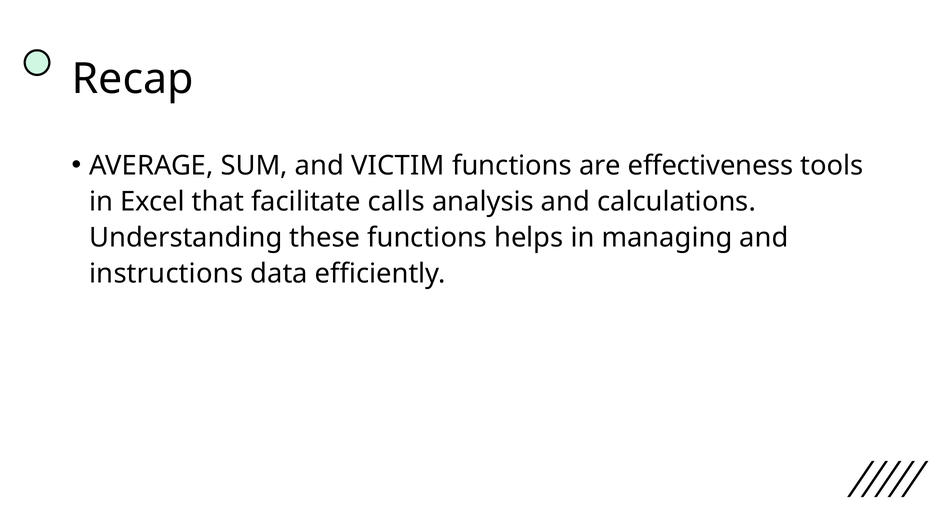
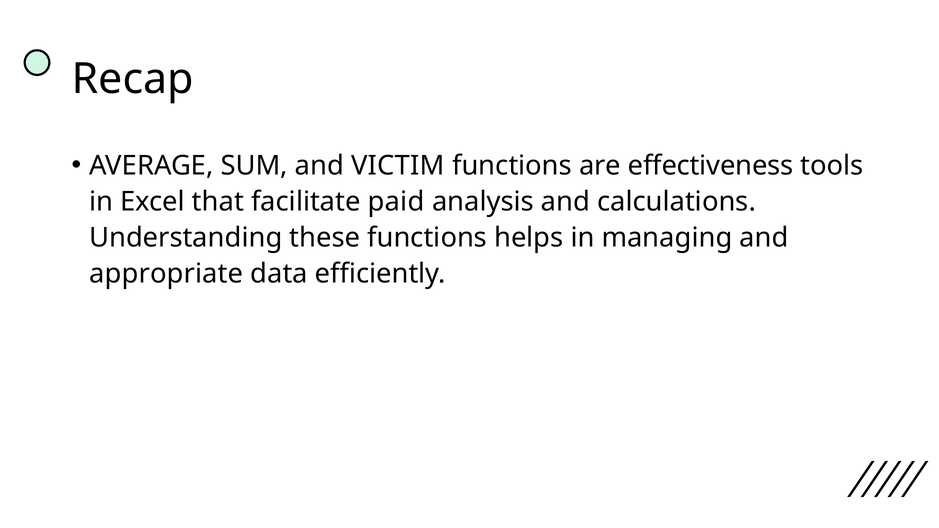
calls: calls -> paid (396, 202)
instructions: instructions -> appropriate (166, 274)
